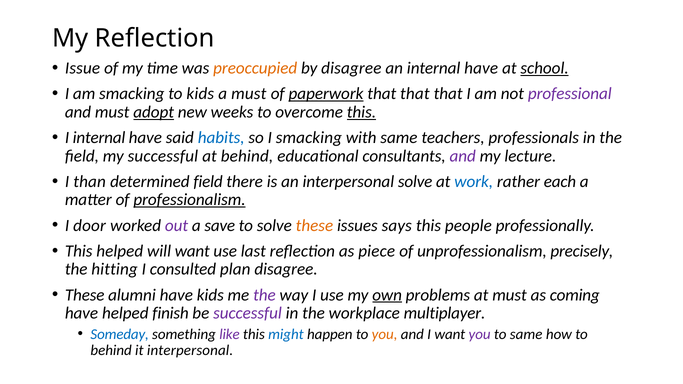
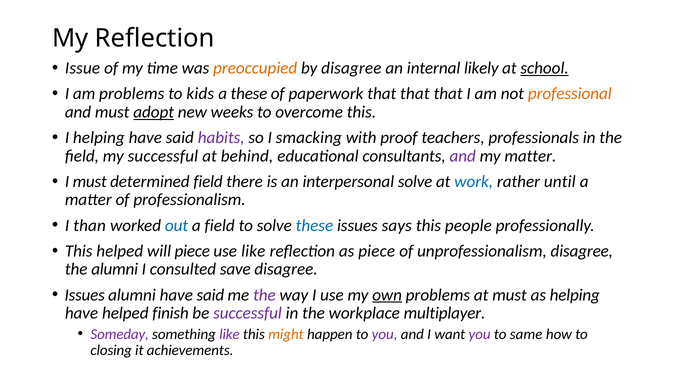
an internal have: have -> likely (481, 68)
am smacking: smacking -> problems (132, 94)
a must: must -> these (249, 94)
paperwork underline: present -> none (326, 94)
professional colour: purple -> orange (570, 94)
this underline: present -> none (361, 112)
I internal: internal -> helping (99, 138)
habits colour: blue -> purple (221, 138)
with same: same -> proof (399, 138)
my lecture: lecture -> matter (530, 156)
I than: than -> must (90, 182)
each: each -> until (560, 182)
professionalism underline: present -> none (190, 200)
door: door -> than (90, 225)
out colour: purple -> blue (177, 225)
a save: save -> field (220, 225)
these colour: orange -> blue (314, 225)
will want: want -> piece (192, 251)
use last: last -> like (253, 251)
unprofessionalism precisely: precisely -> disagree (582, 251)
the hitting: hitting -> alumni (115, 269)
plan: plan -> save (235, 269)
These: These -> Issues (85, 295)
alumni have kids: kids -> said (210, 295)
as coming: coming -> helping (575, 295)
Someday colour: blue -> purple (120, 334)
might colour: blue -> orange (286, 334)
you colour: orange -> purple (385, 334)
behind: behind -> closing (111, 350)
it interpersonal: interpersonal -> achievements (190, 350)
